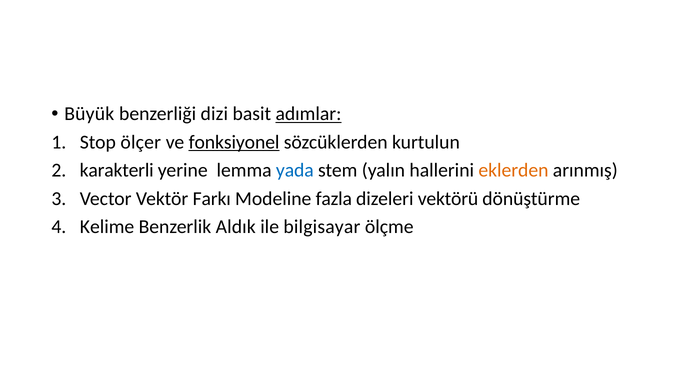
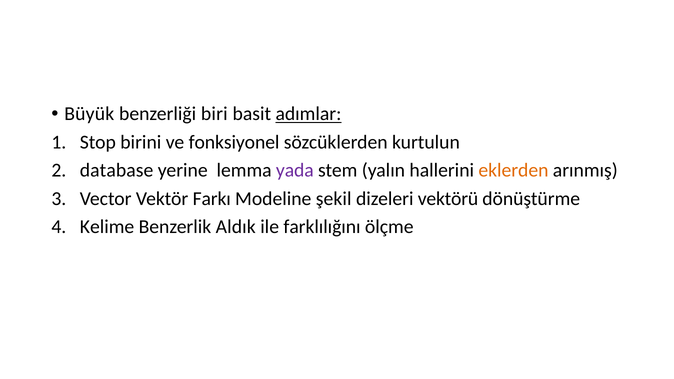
dizi: dizi -> biri (214, 114)
ölçer: ölçer -> birini (141, 142)
fonksiyonel underline: present -> none (234, 142)
karakterli: karakterli -> database (117, 170)
yada colour: blue -> purple (295, 170)
fazla: fazla -> şekil (334, 199)
bilgisayar: bilgisayar -> farklılığını (322, 227)
